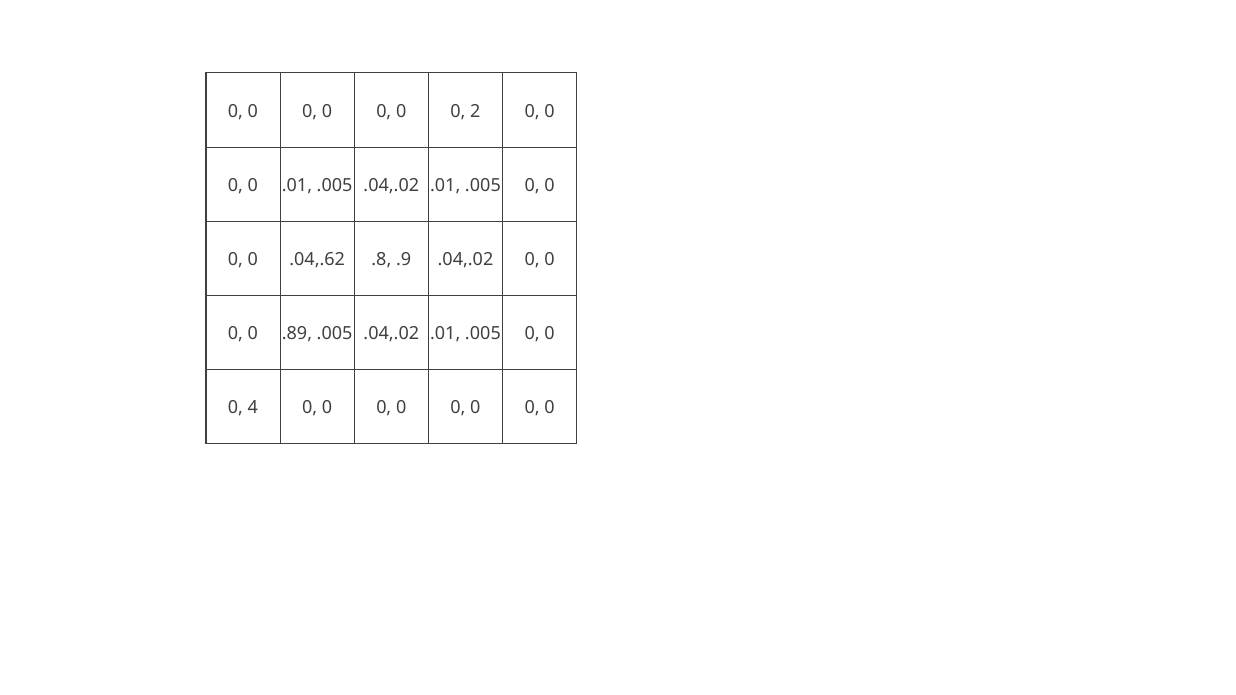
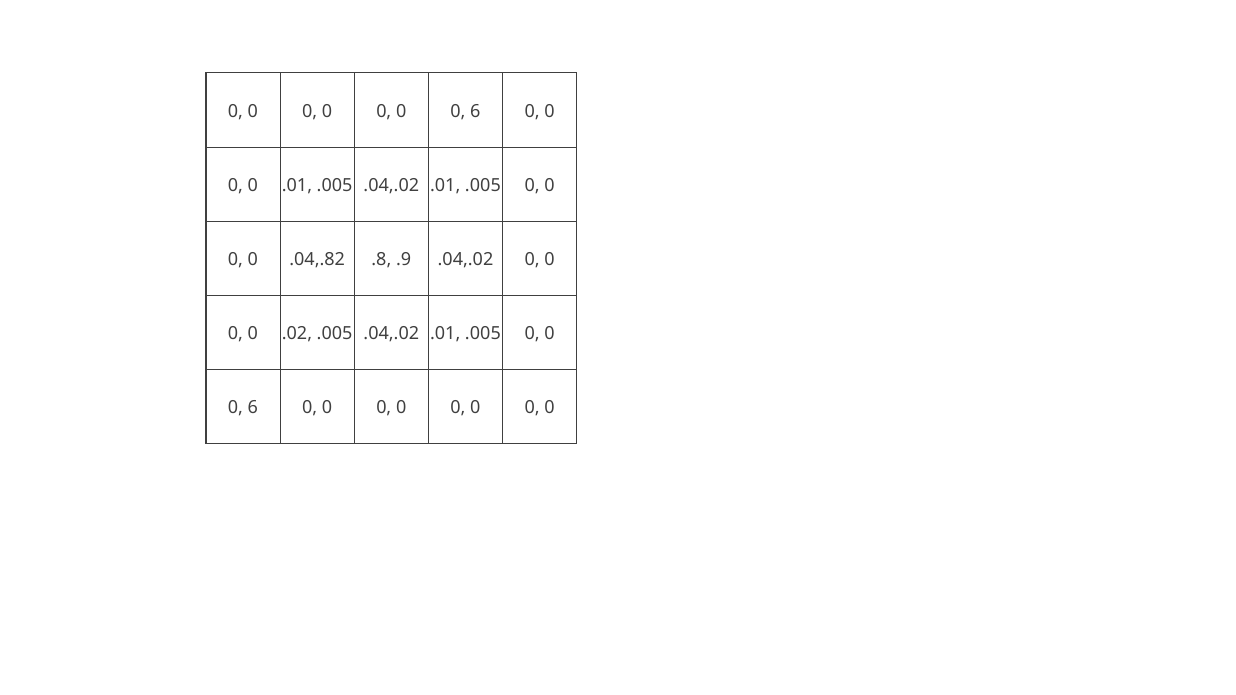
2: 2 -> 6 (475, 111)
.04,.62: .04,.62 -> .04,.82 (317, 259)
.89: .89 -> .02 (297, 334)
4: 4 -> 6 (253, 408)
